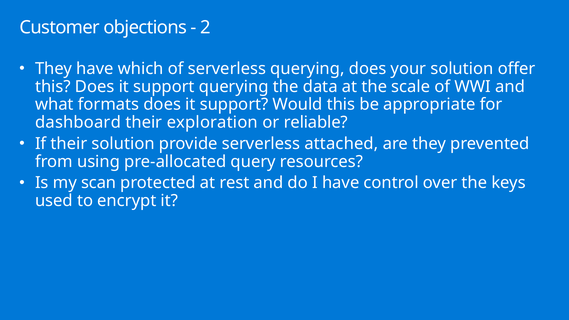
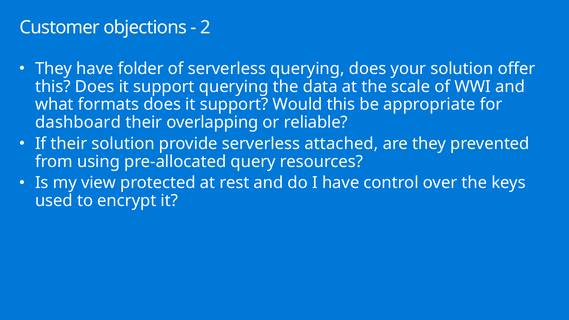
which: which -> folder (141, 69)
exploration: exploration -> overlapping (212, 122)
scan: scan -> view (99, 183)
